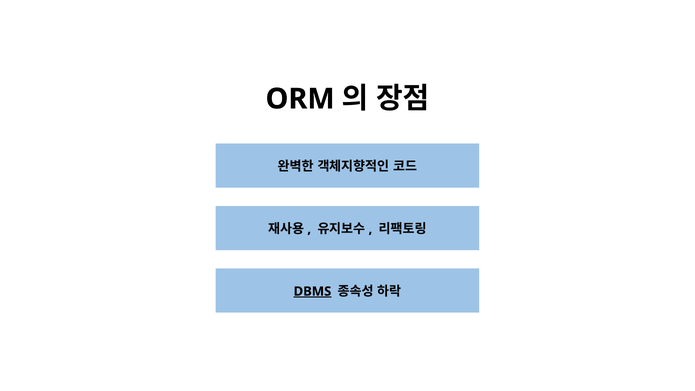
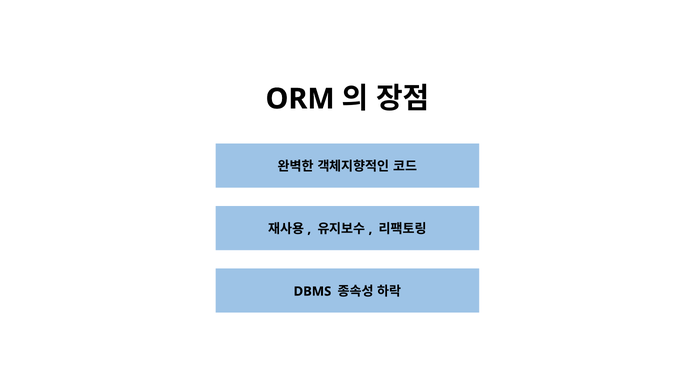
DBMS underline: present -> none (312, 291)
